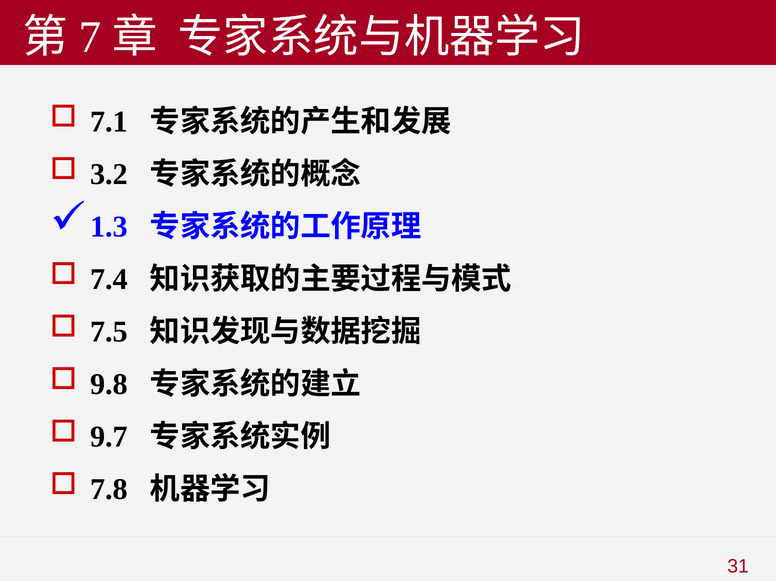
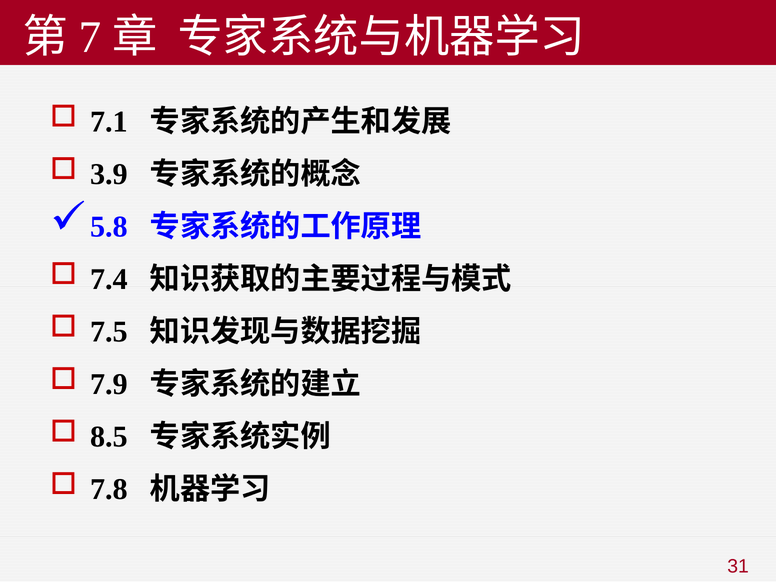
3.2: 3.2 -> 3.9 (109, 174)
1.3: 1.3 -> 5.8 (109, 227)
9.8: 9.8 -> 7.9 (109, 384)
9.7: 9.7 -> 8.5 (109, 437)
